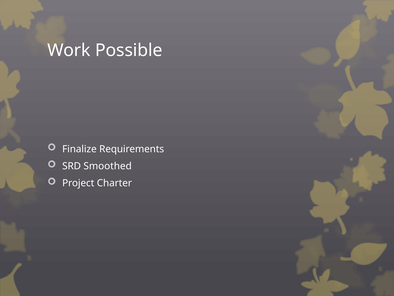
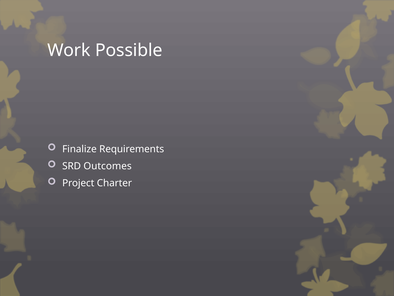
Smoothed: Smoothed -> Outcomes (108, 166)
